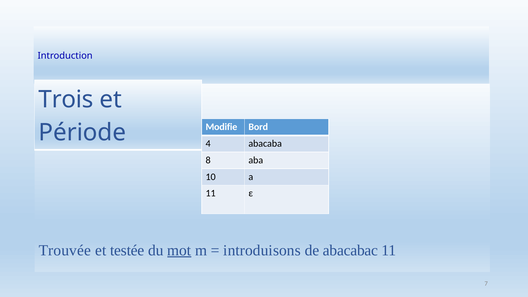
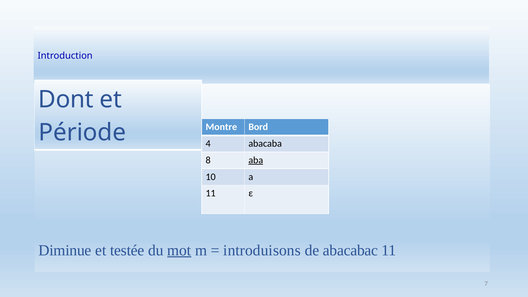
Trois: Trois -> Dont (66, 100)
Modifie: Modifie -> Montre (221, 127)
aba underline: none -> present (256, 160)
Trouvée: Trouvée -> Diminue (65, 250)
